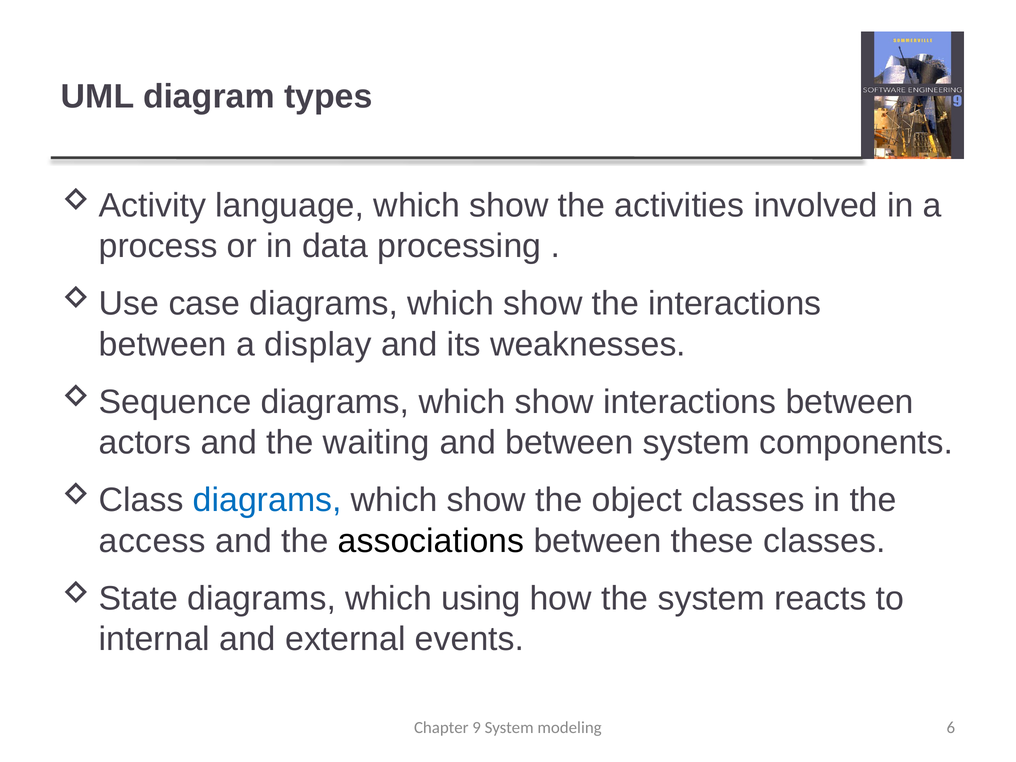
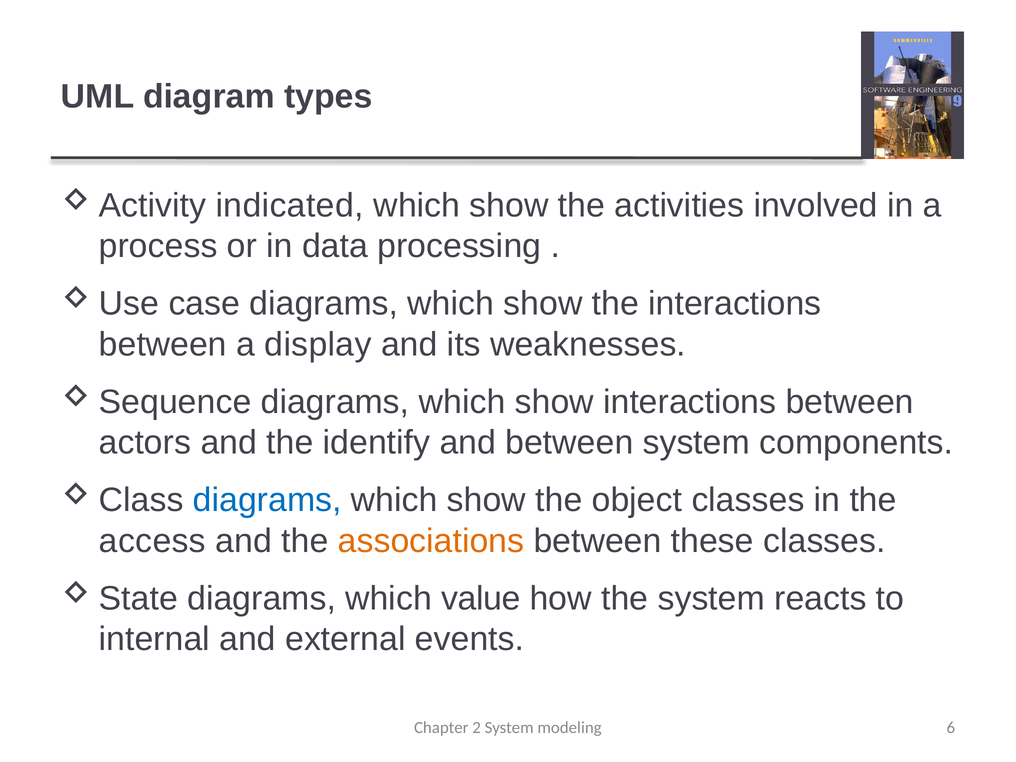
language: language -> indicated (290, 206)
waiting: waiting -> identify (376, 443)
associations colour: black -> orange (431, 541)
using: using -> value (481, 598)
9: 9 -> 2 (477, 728)
